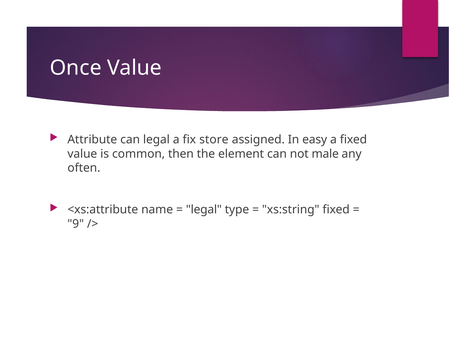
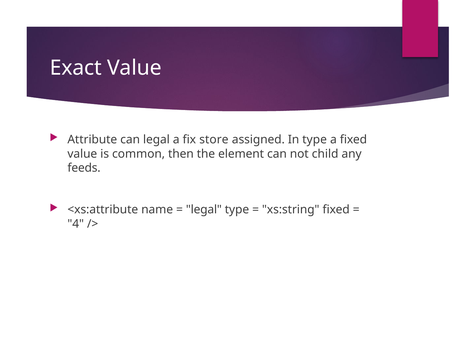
Once: Once -> Exact (76, 68)
In easy: easy -> type (315, 140)
male: male -> child (325, 154)
often: often -> feeds (84, 168)
9: 9 -> 4 (76, 224)
